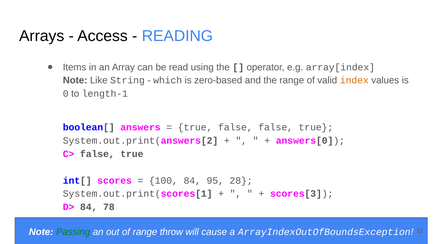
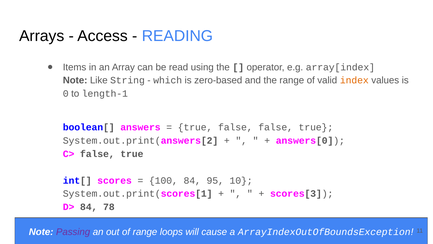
28: 28 -> 10 (241, 180)
Passing colour: green -> purple (73, 232)
throw: throw -> loops (171, 232)
